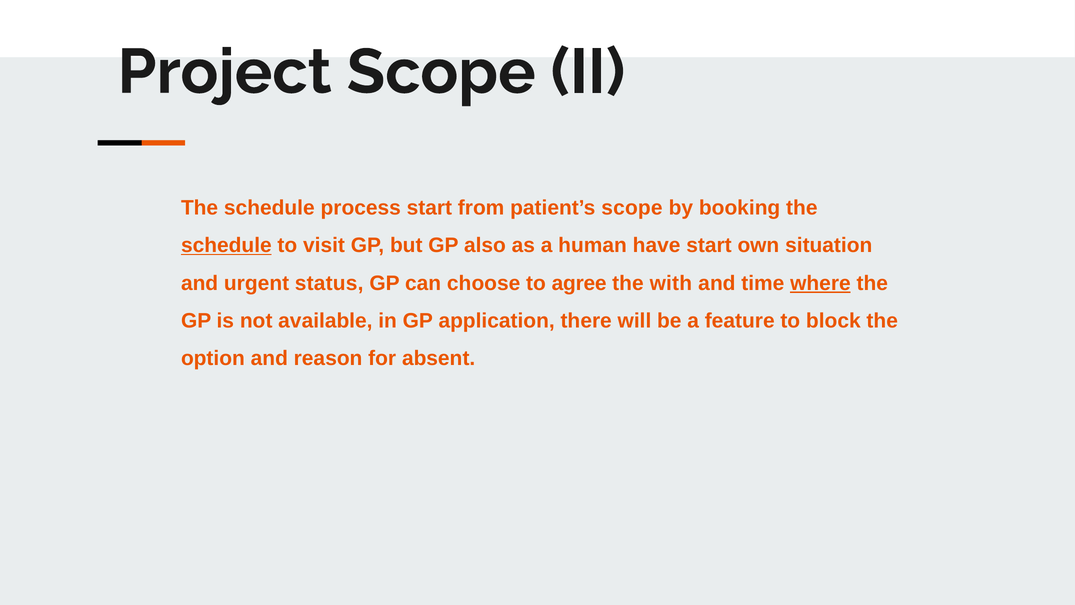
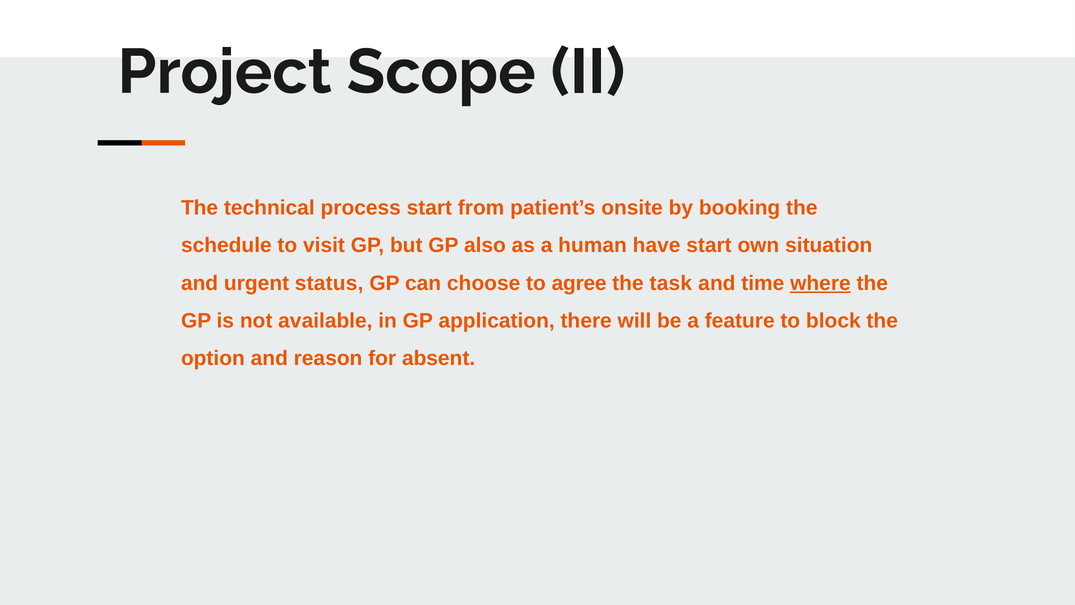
schedule: schedule -> technical (269, 208)
patient’s scope: scope -> onsite (632, 208)
schedule underline: present -> none (226, 245)
with: with -> task (671, 283)
